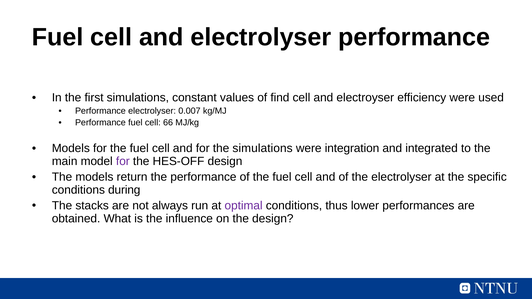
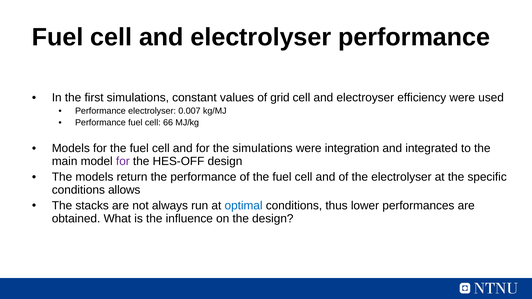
find: find -> grid (280, 98)
during: during -> allows (124, 190)
optimal colour: purple -> blue (244, 206)
